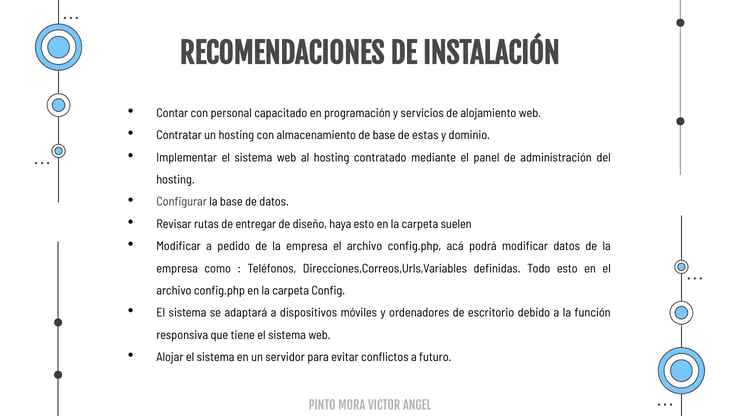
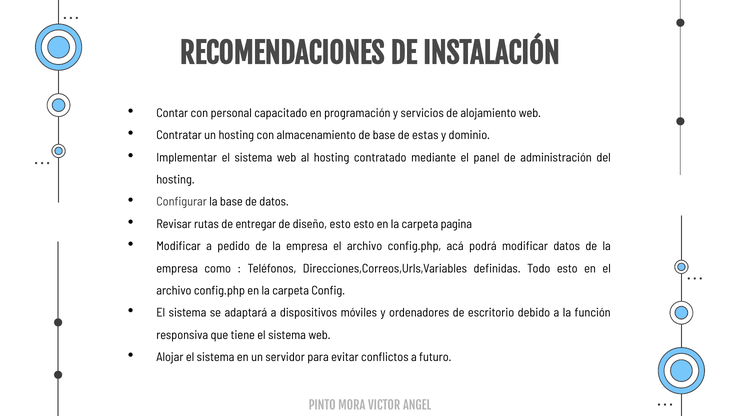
diseño haya: haya -> esto (340, 224)
suelen: suelen -> pagina (456, 224)
